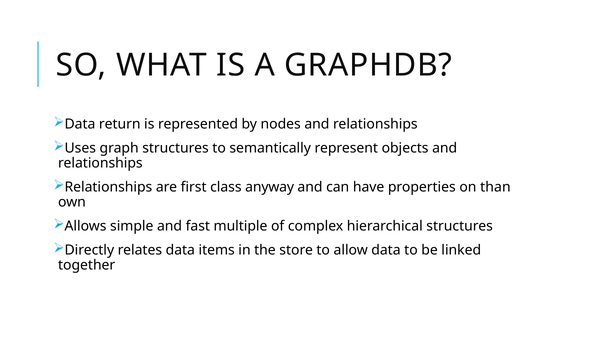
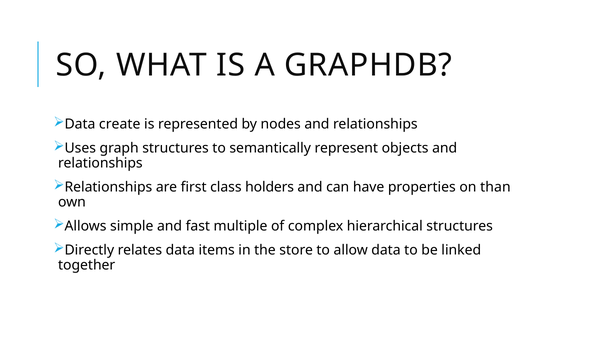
return: return -> create (120, 124)
anyway: anyway -> holders (270, 187)
